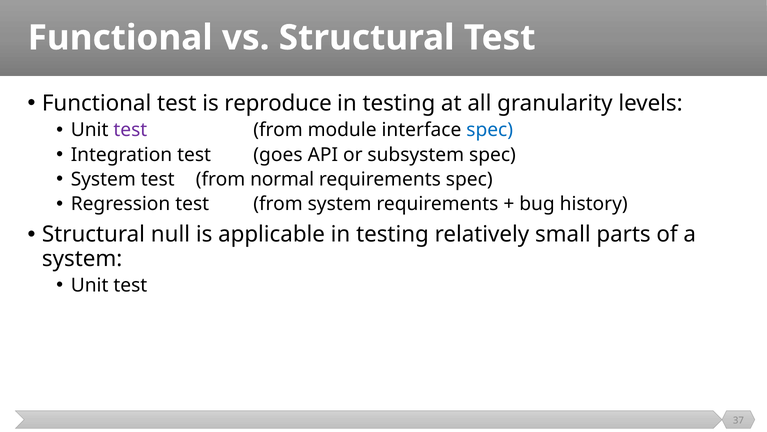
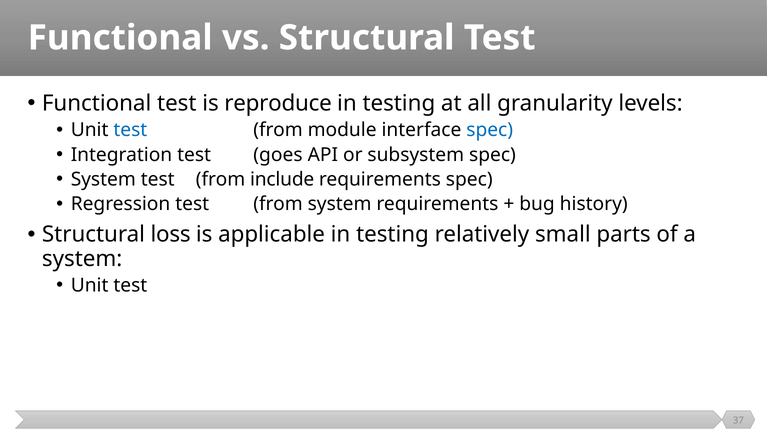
test colour: purple -> blue (130, 130)
normal: normal -> include (282, 179)
null: null -> loss (171, 234)
